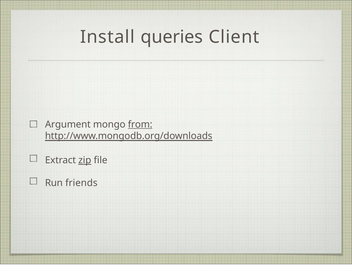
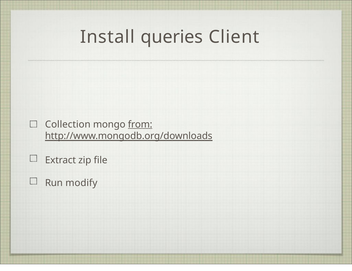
Argument: Argument -> Collection (68, 124)
zip underline: present -> none (85, 160)
friends: friends -> modify (81, 183)
